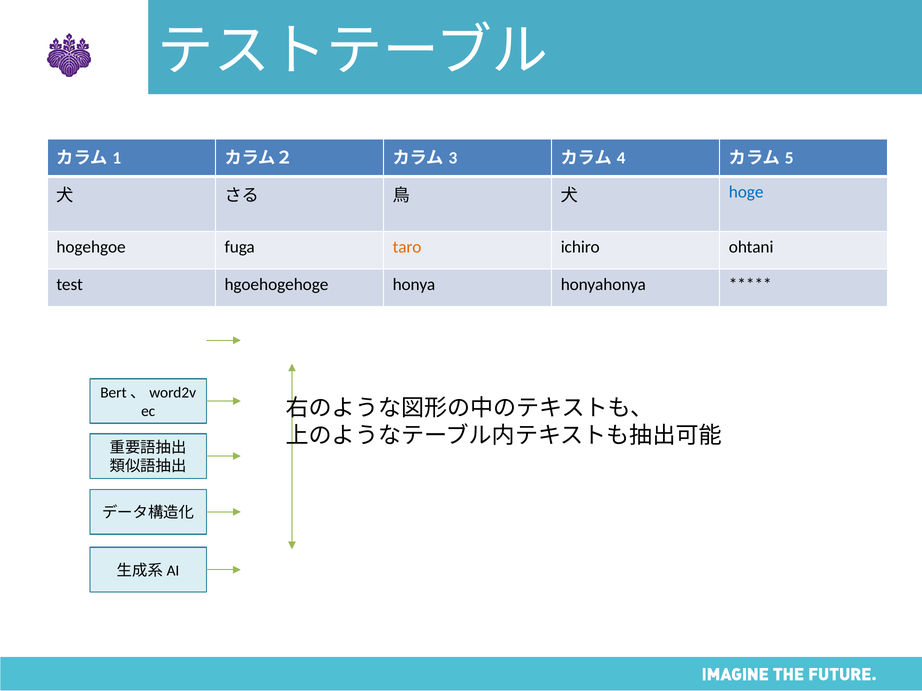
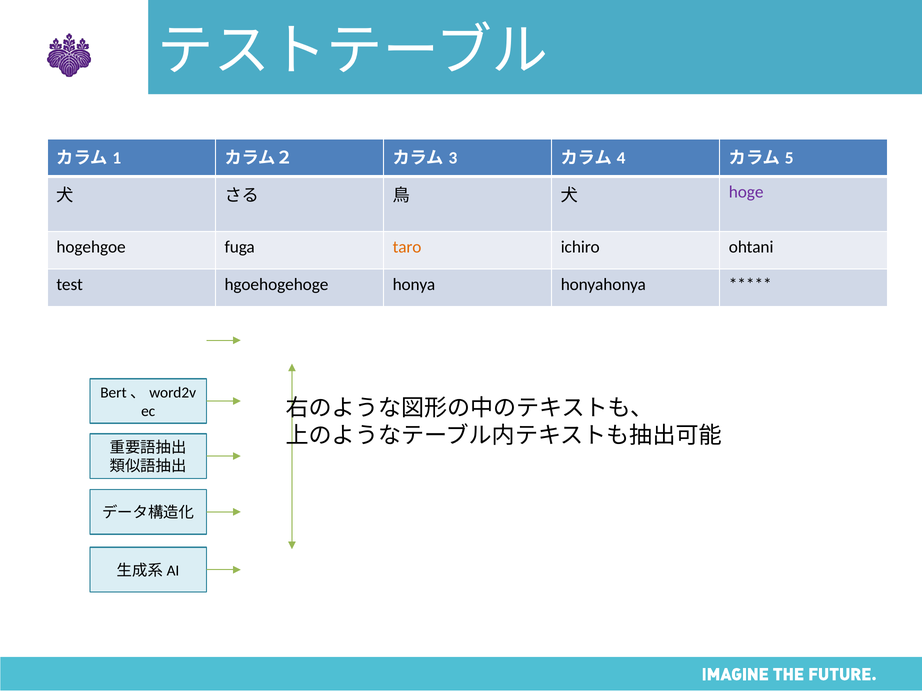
hoge colour: blue -> purple (746, 192)
